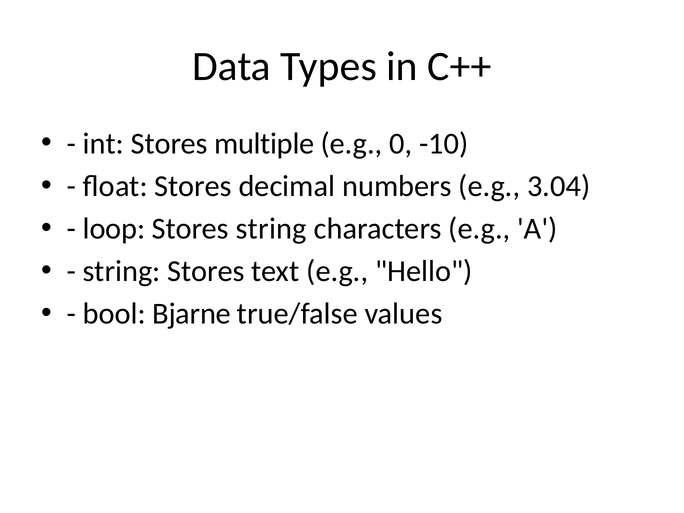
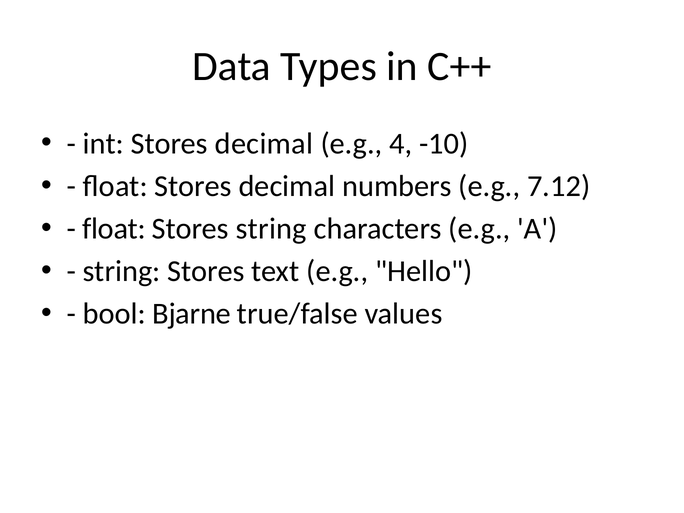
int Stores multiple: multiple -> decimal (264, 143)
0: 0 -> 4 (401, 143)
3.04: 3.04 -> 7.12 (559, 186)
loop: loop -> float (114, 229)
